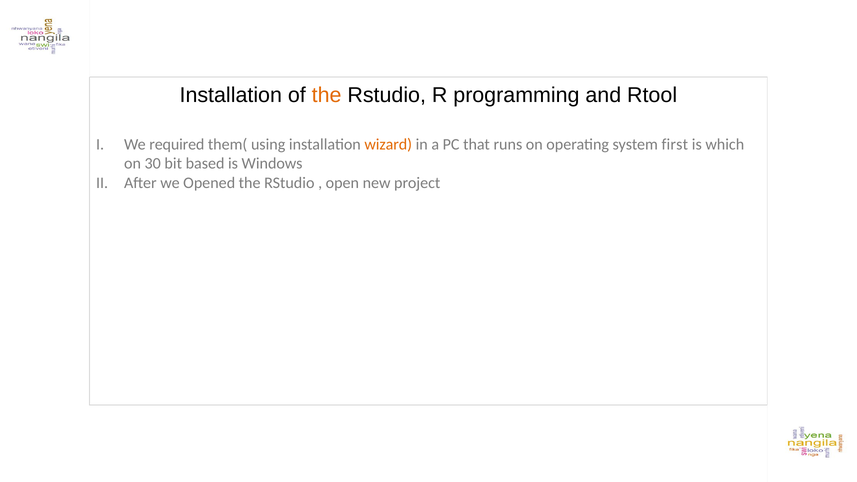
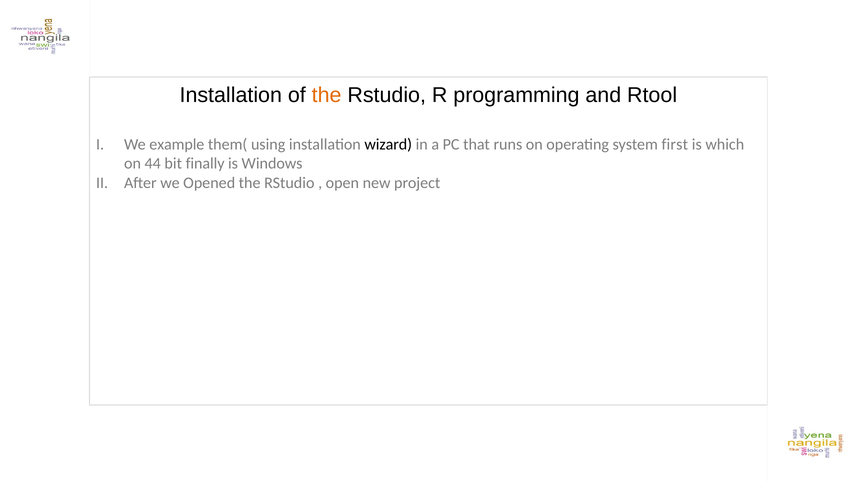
required: required -> example (177, 144)
wizard colour: orange -> black (388, 144)
30: 30 -> 44 (153, 164)
based: based -> finally (205, 164)
